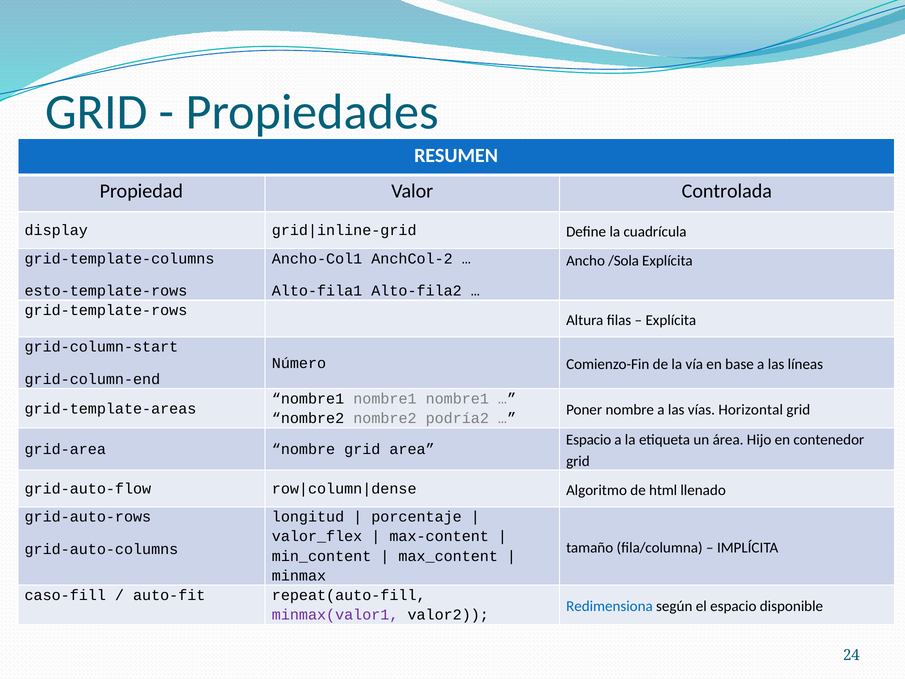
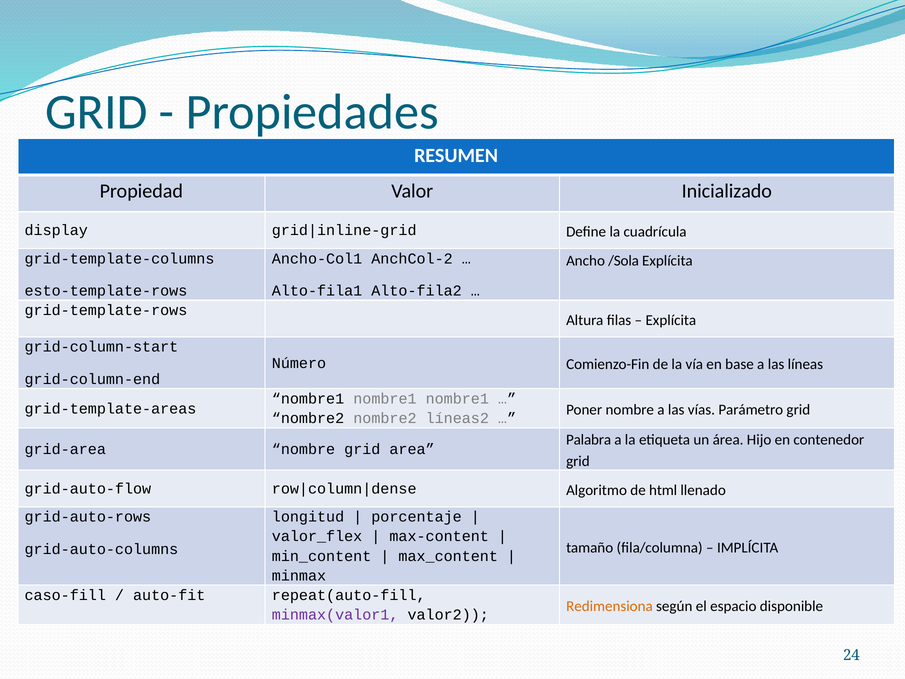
Controlada: Controlada -> Inicializado (727, 191)
Horizontal: Horizontal -> Parámetro (751, 410)
podría2: podría2 -> líneas2 (457, 418)
Espacio: Espacio -> Palabra (589, 440)
Redimensiona colour: blue -> orange (609, 606)
